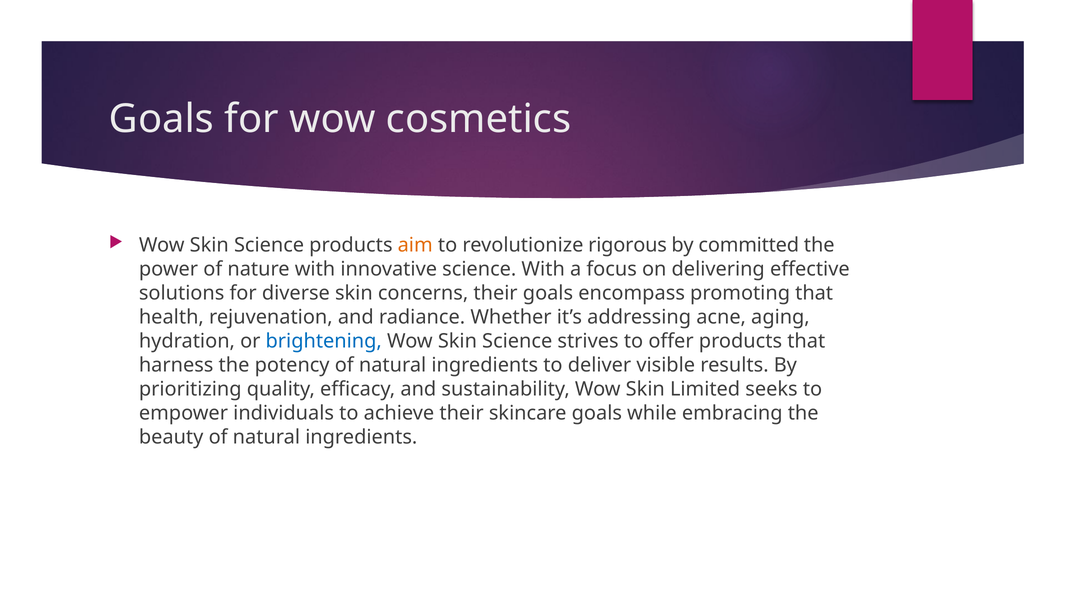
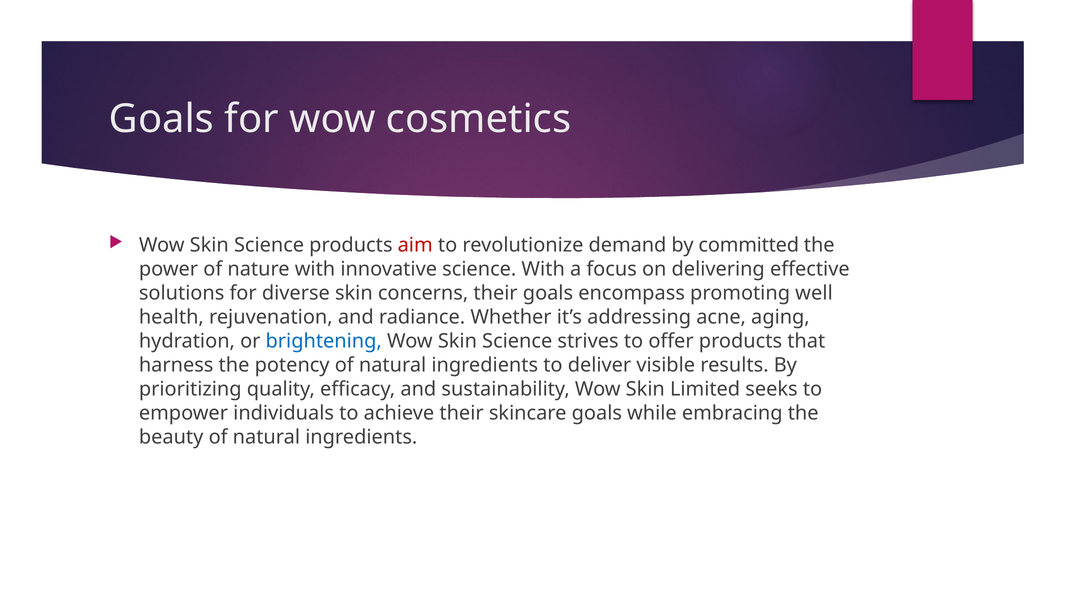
aim colour: orange -> red (415, 245)
rigorous: rigorous -> demand (627, 245)
promoting that: that -> well (814, 293)
